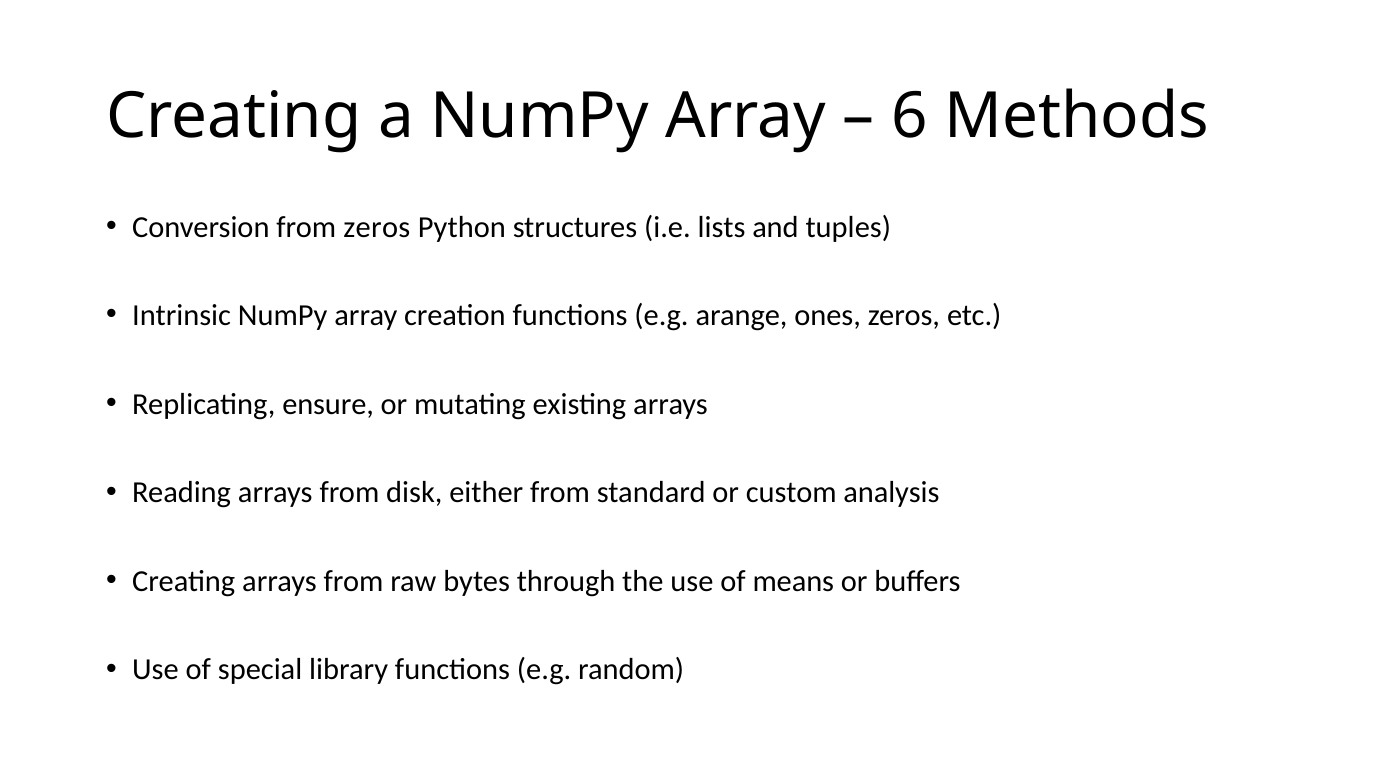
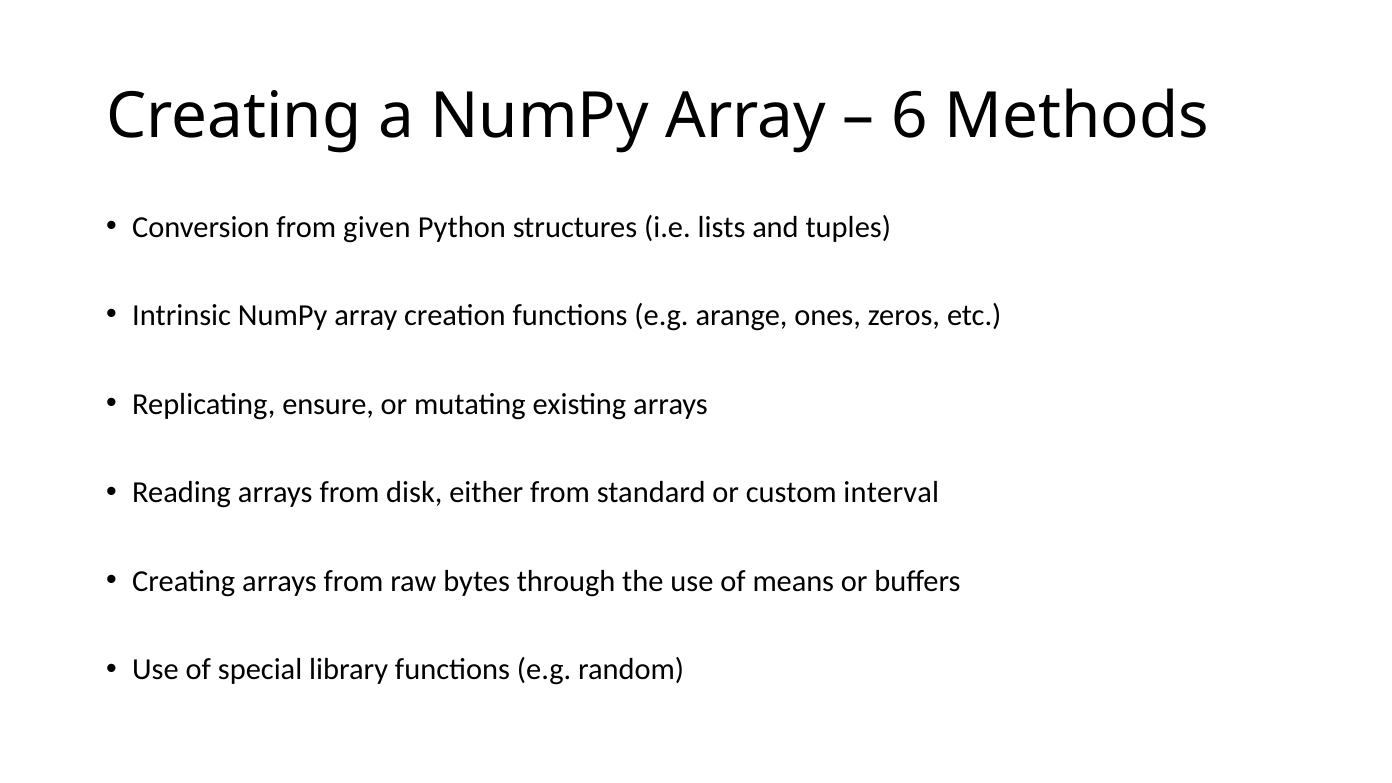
from zeros: zeros -> given (377, 227)
analysis: analysis -> interval (891, 493)
